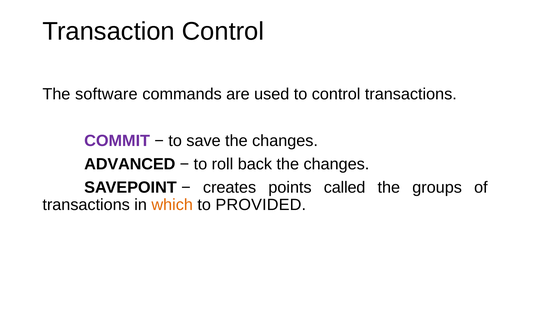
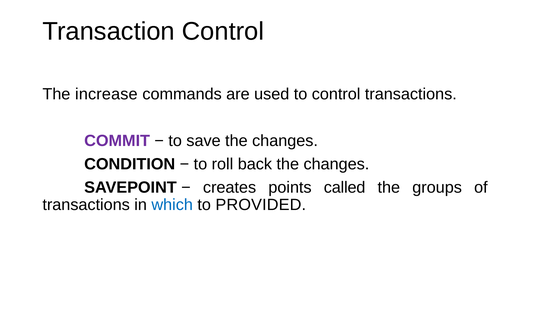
software: software -> increase (106, 94)
ADVANCED: ADVANCED -> CONDITION (130, 164)
which colour: orange -> blue (172, 205)
